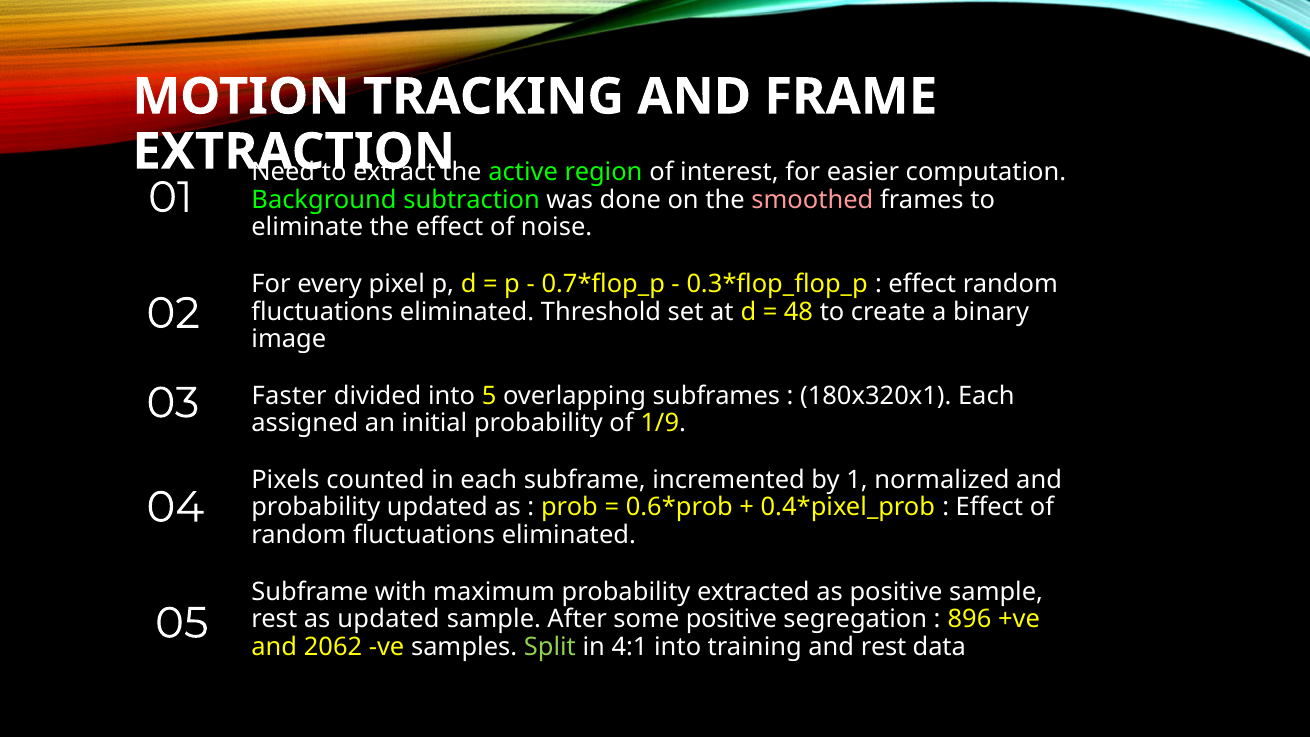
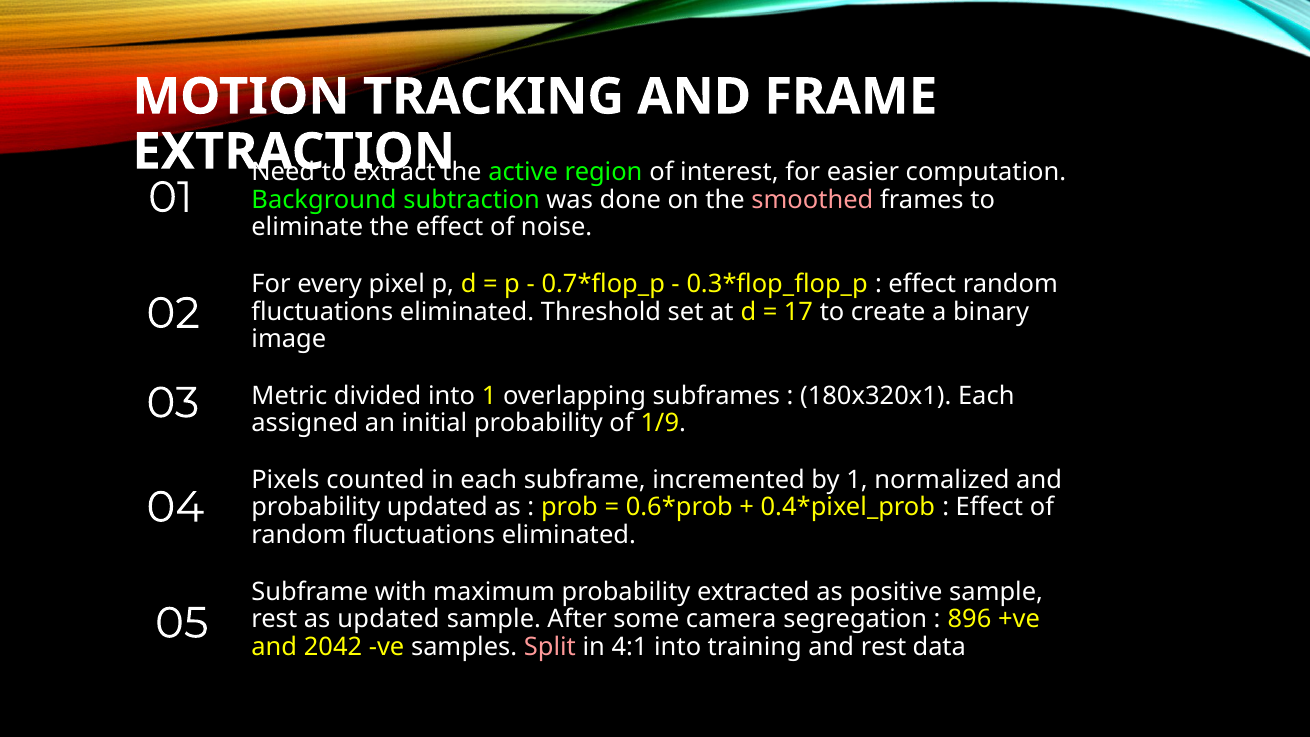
48: 48 -> 17 (798, 312)
Faster: Faster -> Metric (289, 396)
into 5: 5 -> 1 (489, 396)
some positive: positive -> camera (731, 619)
2062: 2062 -> 2042 (333, 647)
Split colour: light green -> pink (550, 647)
